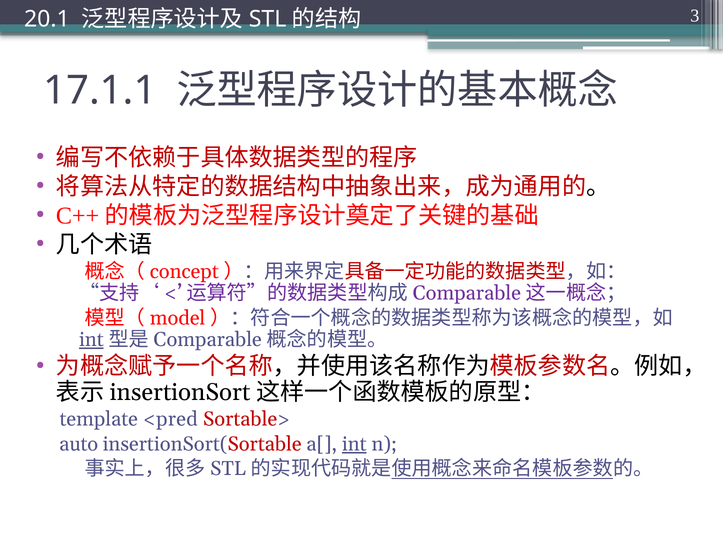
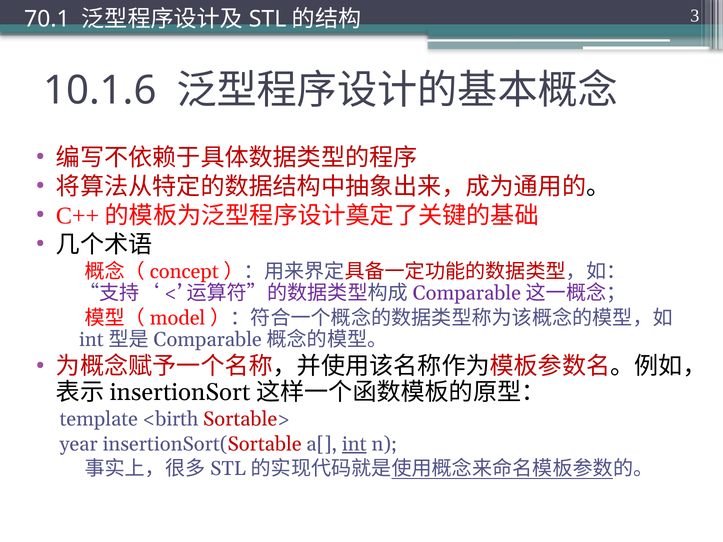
20.1: 20.1 -> 70.1 (47, 19)
17.1.1: 17.1.1 -> 10.1.6 (100, 91)
int underline: present -> none (91, 340)
<pred: <pred -> <birth (171, 420)
auto: auto -> year (79, 444)
